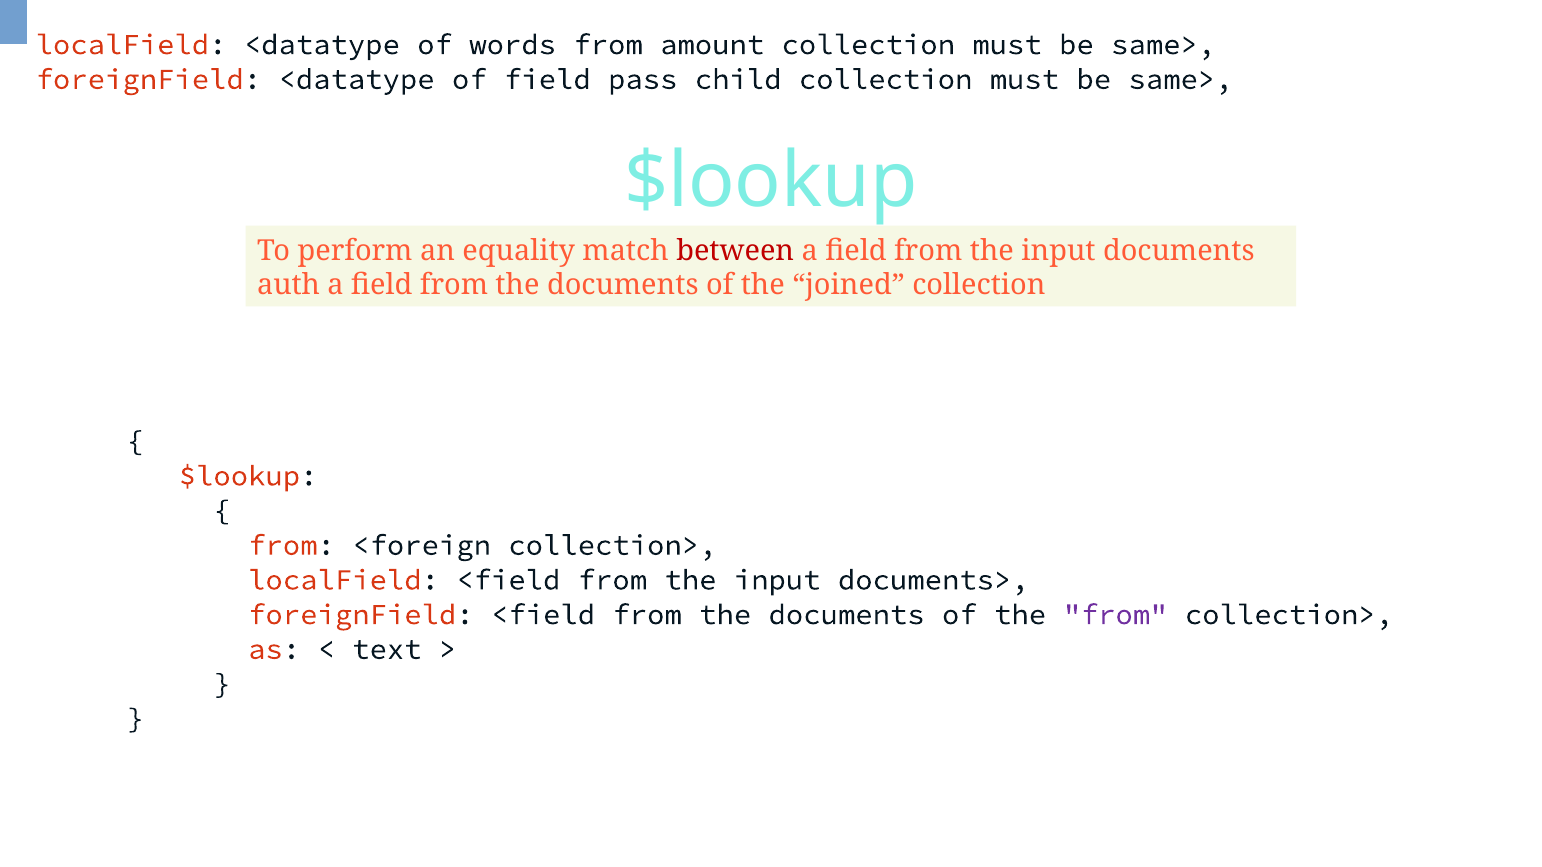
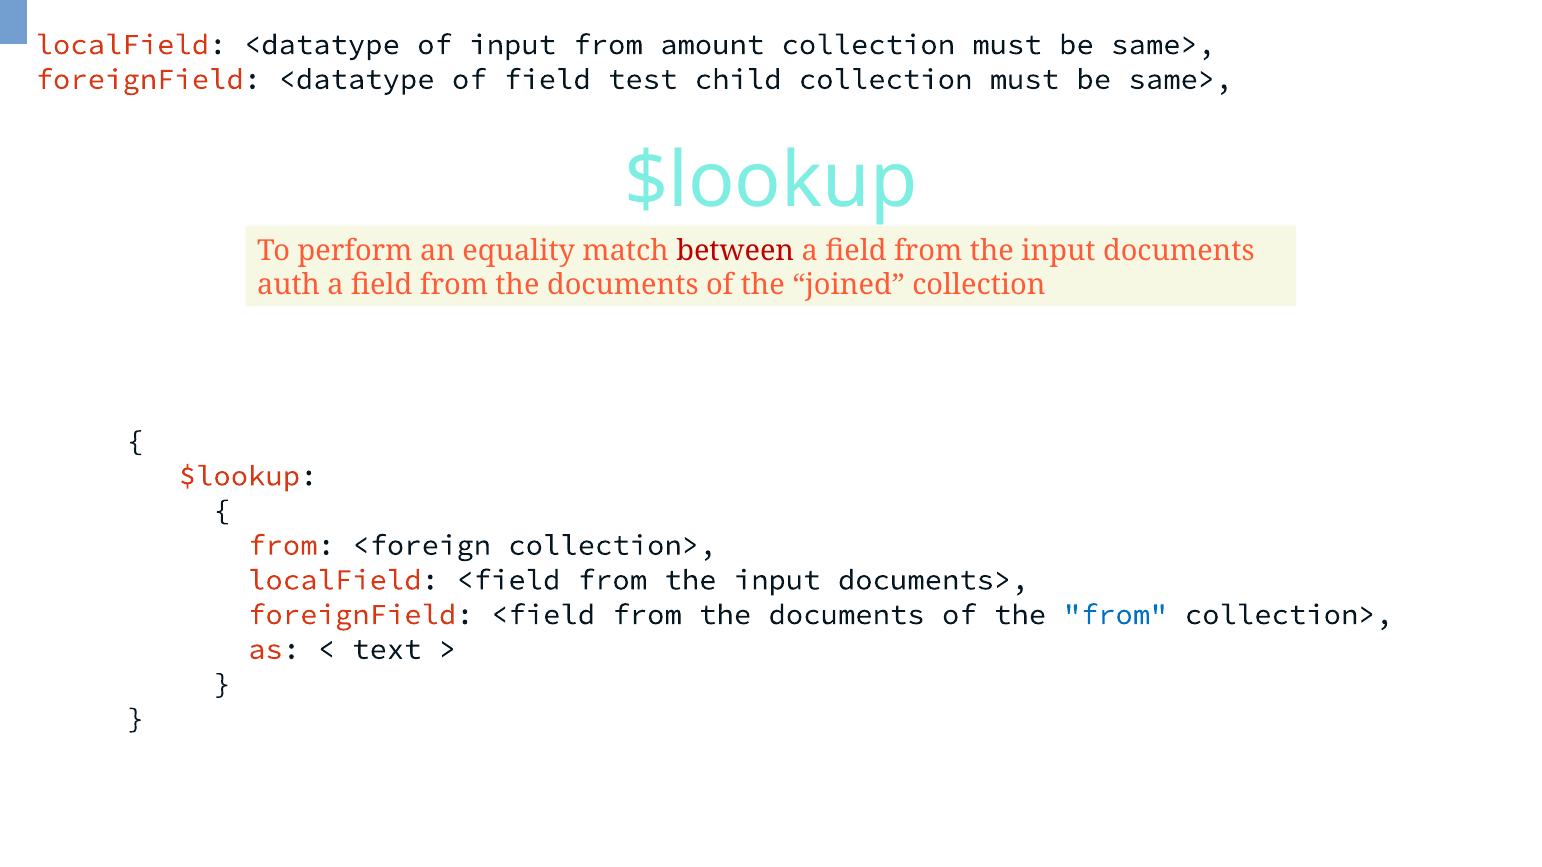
of words: words -> input (513, 45)
pass: pass -> test (643, 79)
from colour: purple -> blue (1115, 615)
